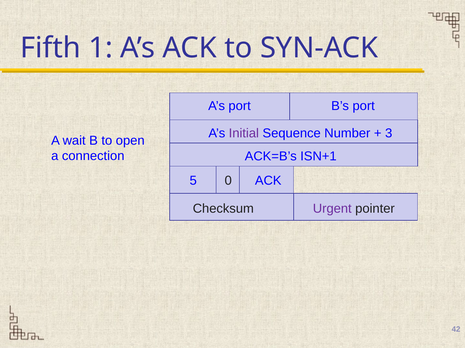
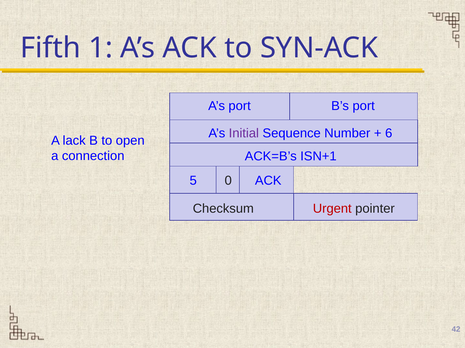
3: 3 -> 6 (389, 133)
wait: wait -> lack (74, 141)
Urgent colour: purple -> red (332, 209)
